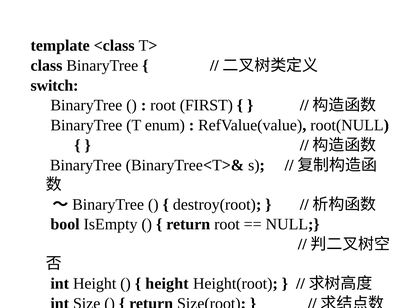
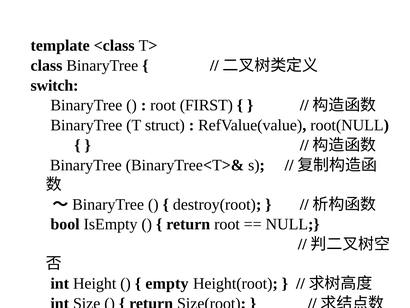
enum: enum -> struct (165, 125)
height: height -> empty (167, 283)
